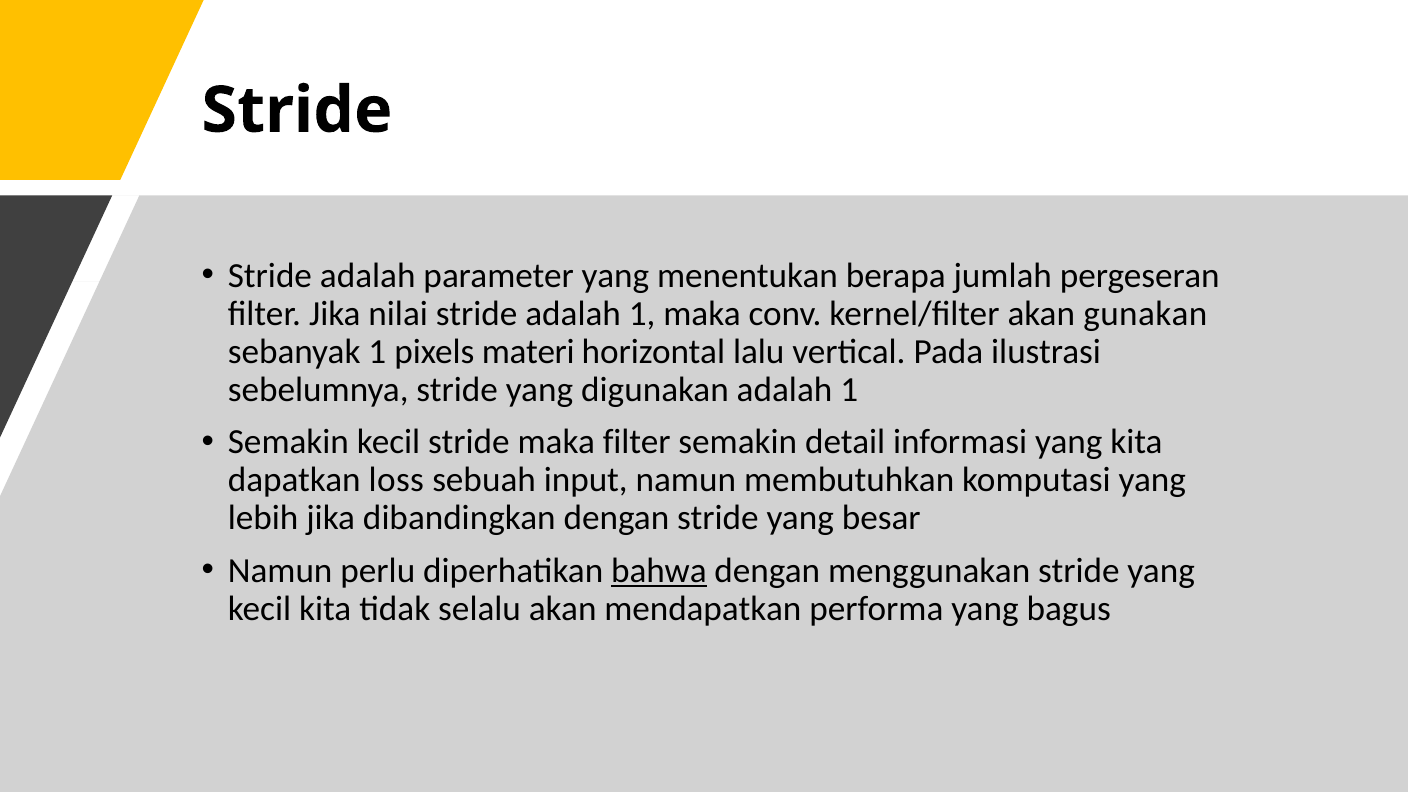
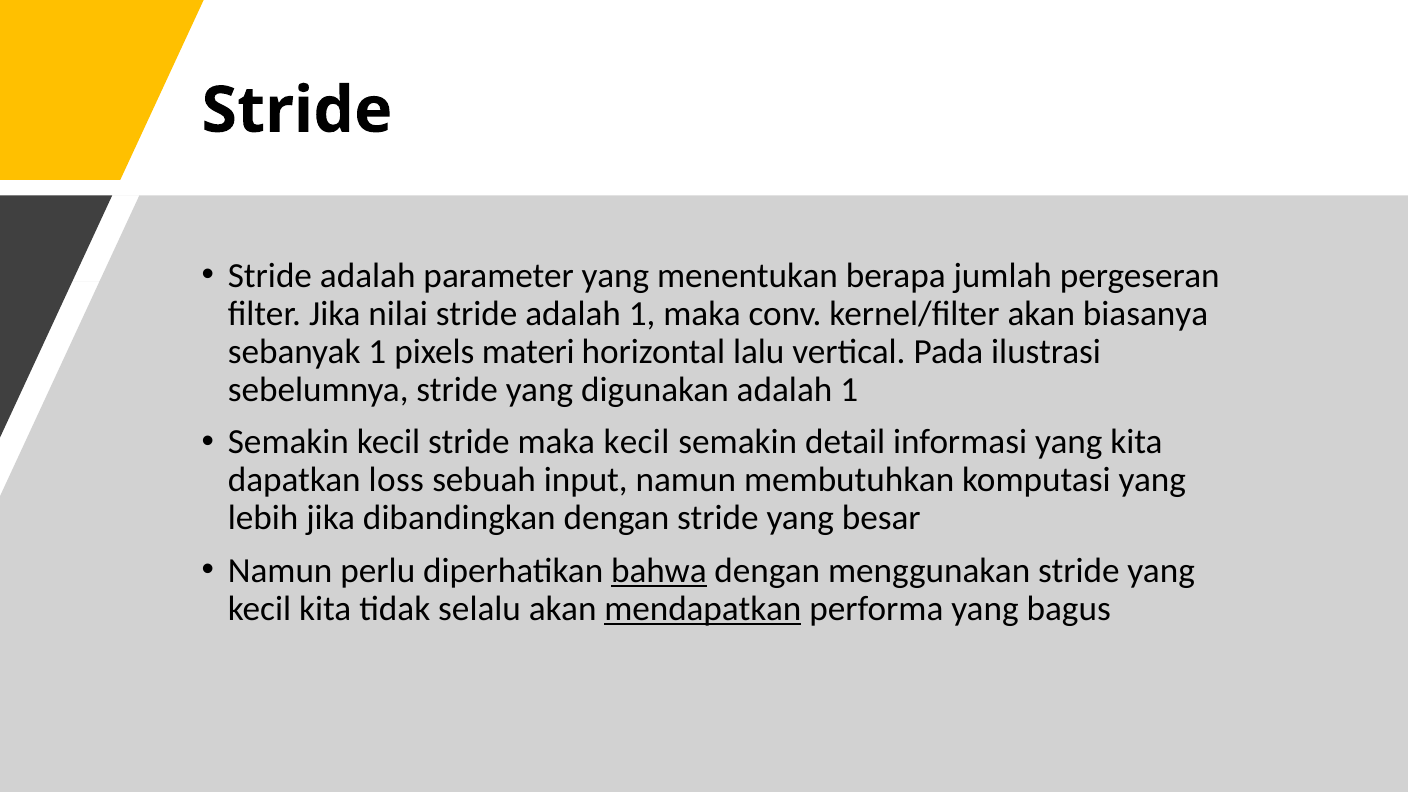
gunakan: gunakan -> biasanya (1146, 313)
maka filter: filter -> kecil (636, 442)
mendapatkan underline: none -> present (703, 609)
